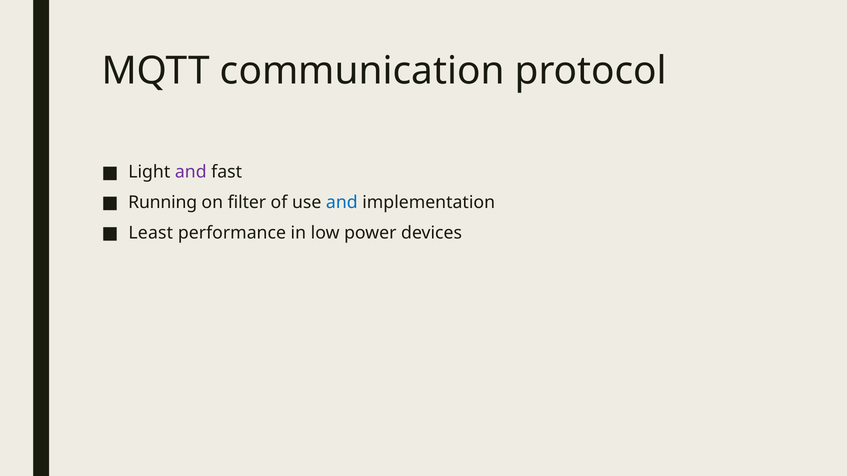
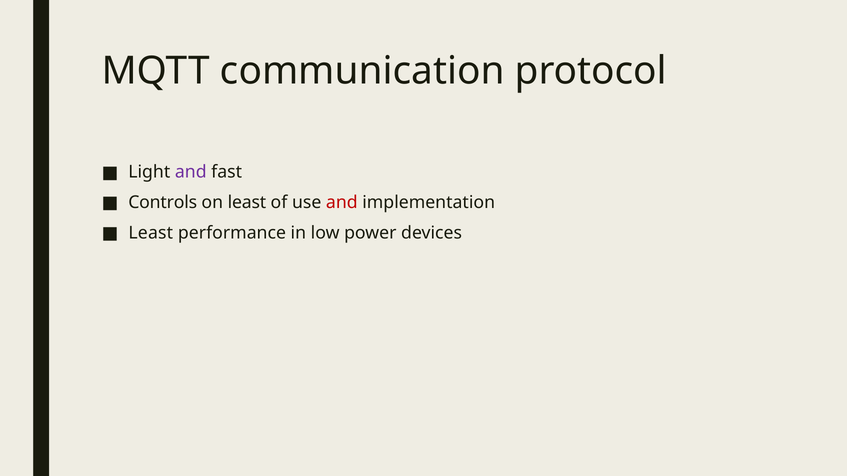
Running: Running -> Controls (163, 203)
on filter: filter -> least (247, 203)
and colour: blue -> red (342, 203)
